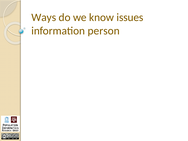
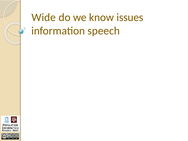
Ways: Ways -> Wide (44, 17)
person: person -> speech (104, 31)
